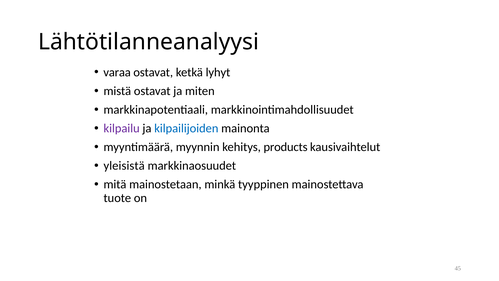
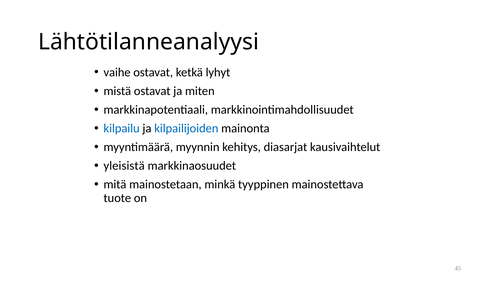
varaa: varaa -> vaihe (117, 72)
kilpailu colour: purple -> blue (122, 128)
products: products -> diasarjat (285, 147)
